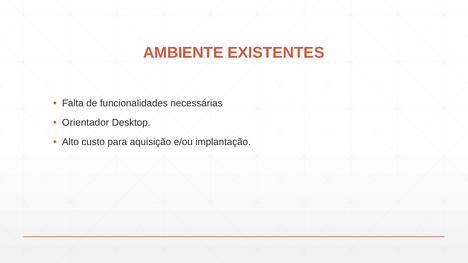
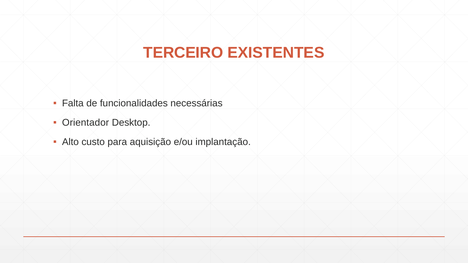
AMBIENTE: AMBIENTE -> TERCEIRO (183, 53)
